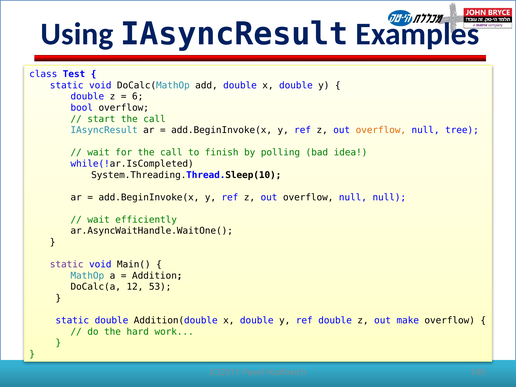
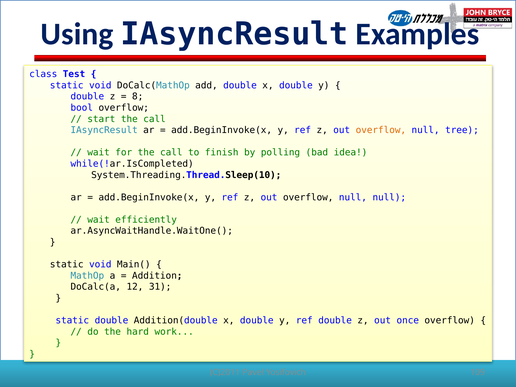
6: 6 -> 8 (138, 97)
static colour: purple -> black (67, 264)
53: 53 -> 31 (160, 287)
make: make -> once (408, 320)
